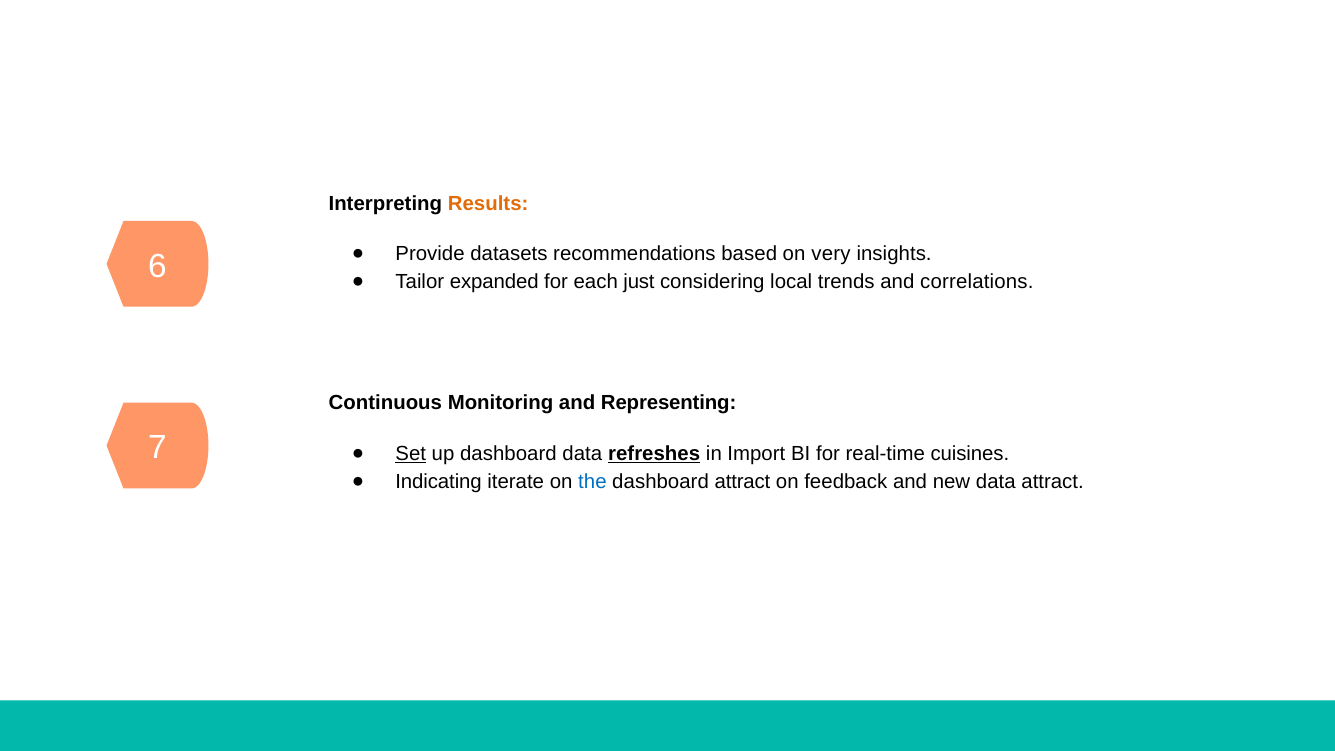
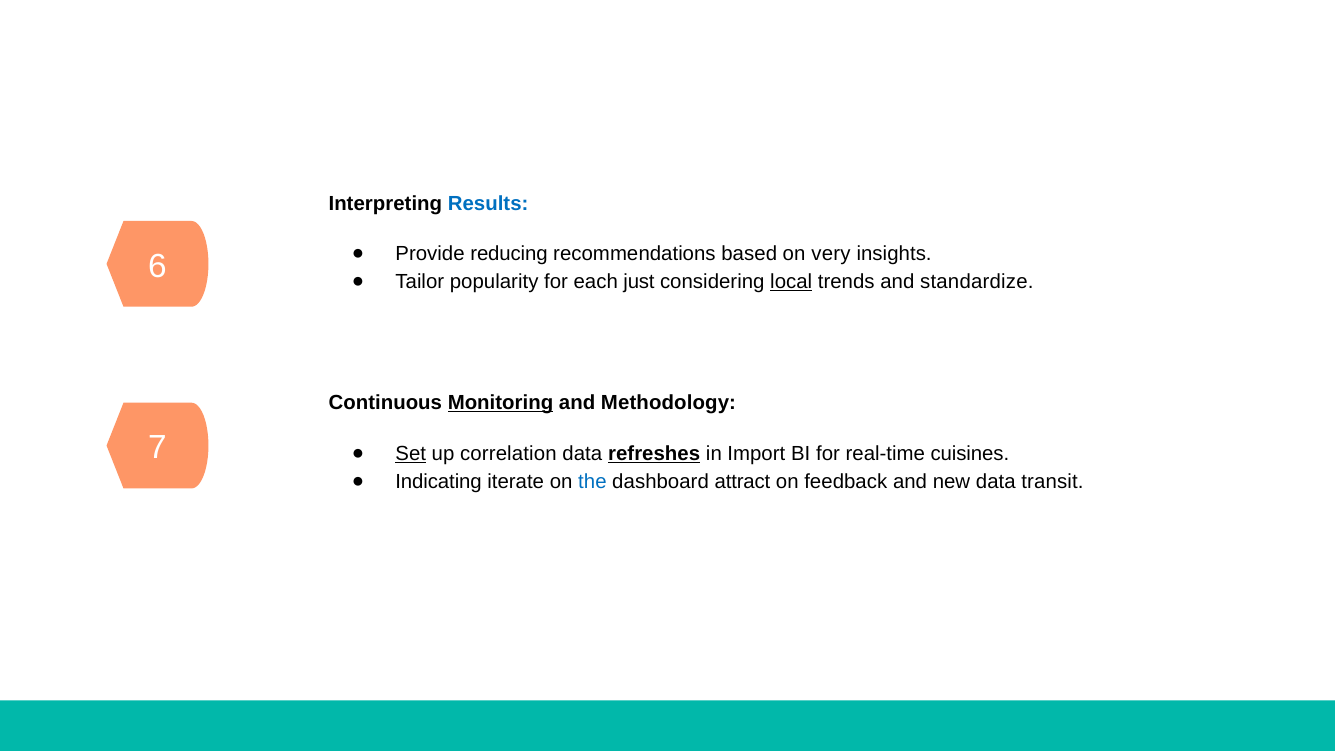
Results colour: orange -> blue (488, 203)
datasets: datasets -> reducing (509, 254)
expanded: expanded -> popularity (494, 282)
local underline: none -> present (791, 282)
correlations: correlations -> standardize (977, 282)
Monitoring underline: none -> present (500, 403)
Representing: Representing -> Methodology (668, 403)
up dashboard: dashboard -> correlation (508, 453)
data attract: attract -> transit (1053, 482)
